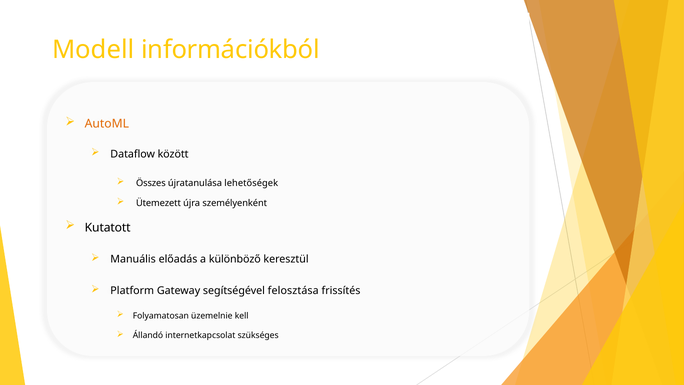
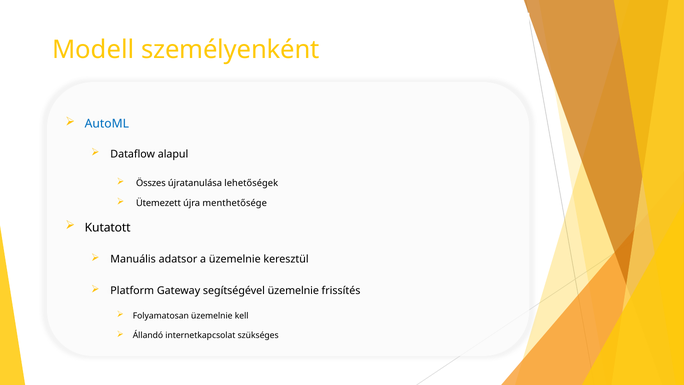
információkból: információkból -> személyenként (230, 50)
AutoML colour: orange -> blue (107, 124)
között: között -> alapul (173, 154)
személyenként: személyenként -> menthetősége (235, 203)
előadás: előadás -> adatsor (178, 259)
a különböző: különböző -> üzemelnie (235, 259)
segítségével felosztása: felosztása -> üzemelnie (293, 291)
